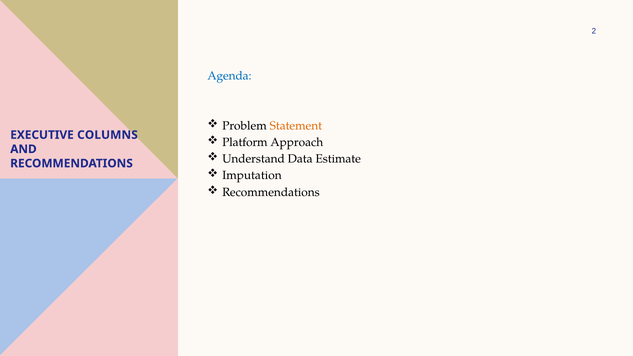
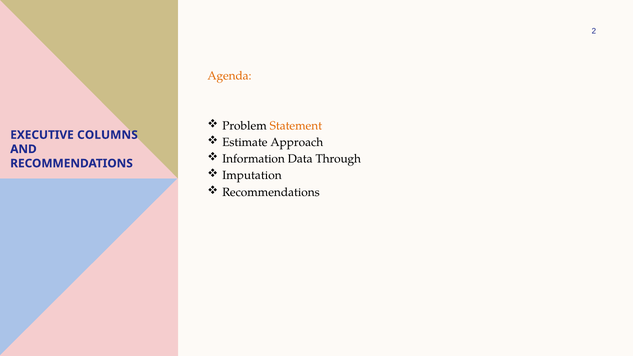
Agenda colour: blue -> orange (229, 76)
Platform: Platform -> Estimate (245, 142)
Understand: Understand -> Information (254, 159)
Estimate: Estimate -> Through (338, 159)
